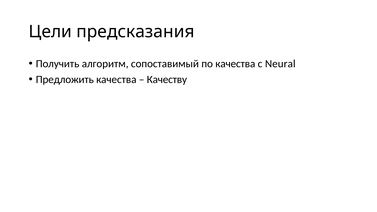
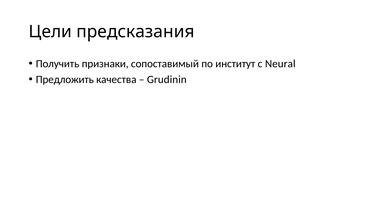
алгоритм: алгоритм -> признаки (105, 64)
по качества: качества -> институт (235, 64)
Качеству: Качеству -> Grudinin (167, 80)
